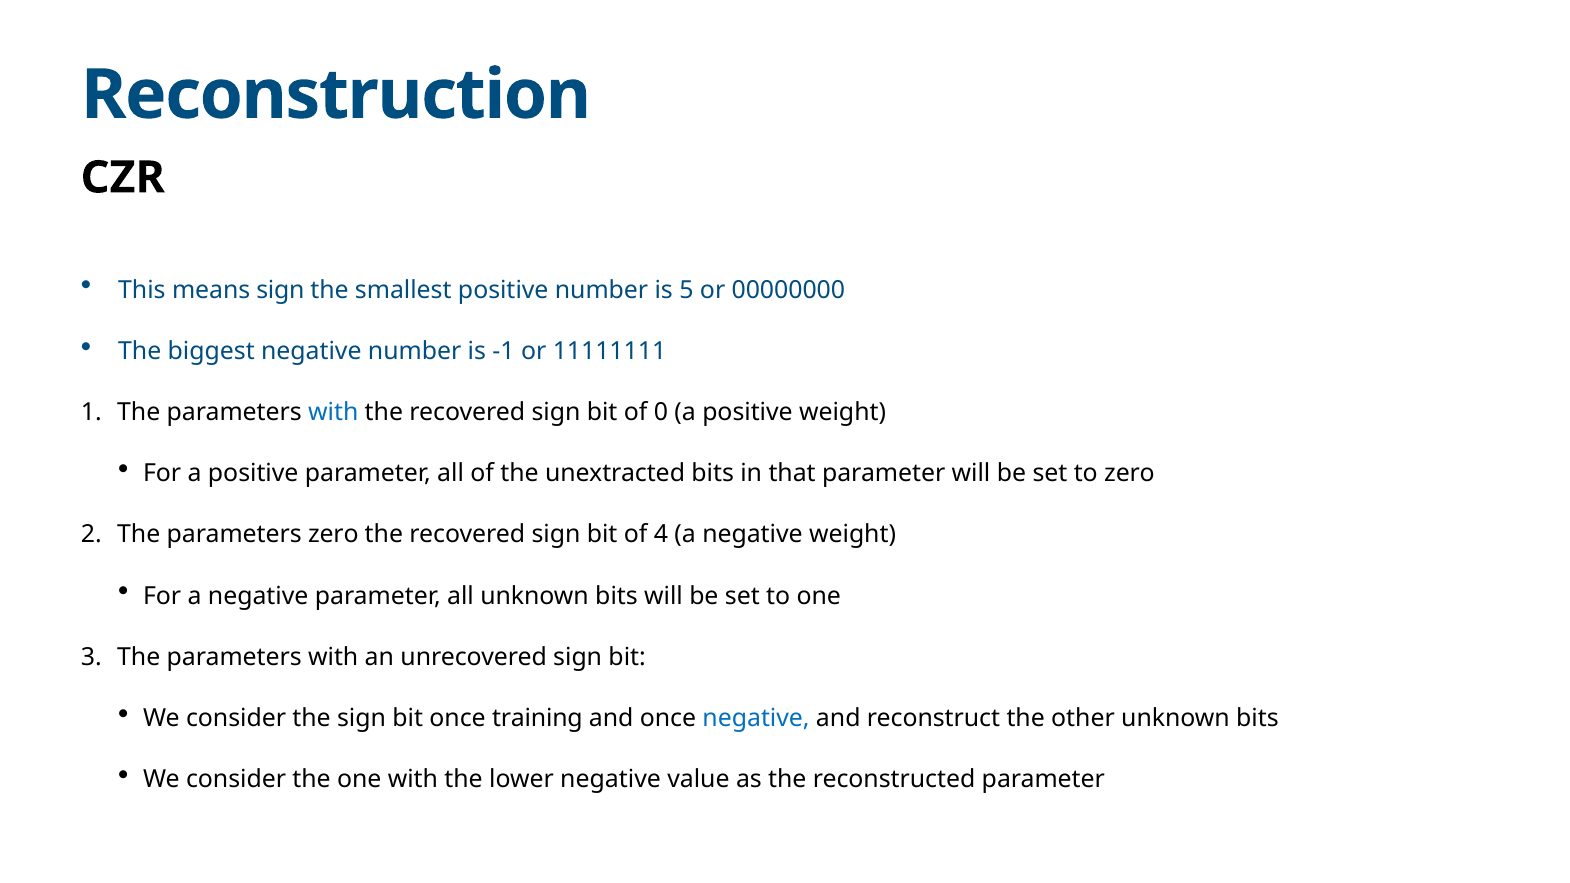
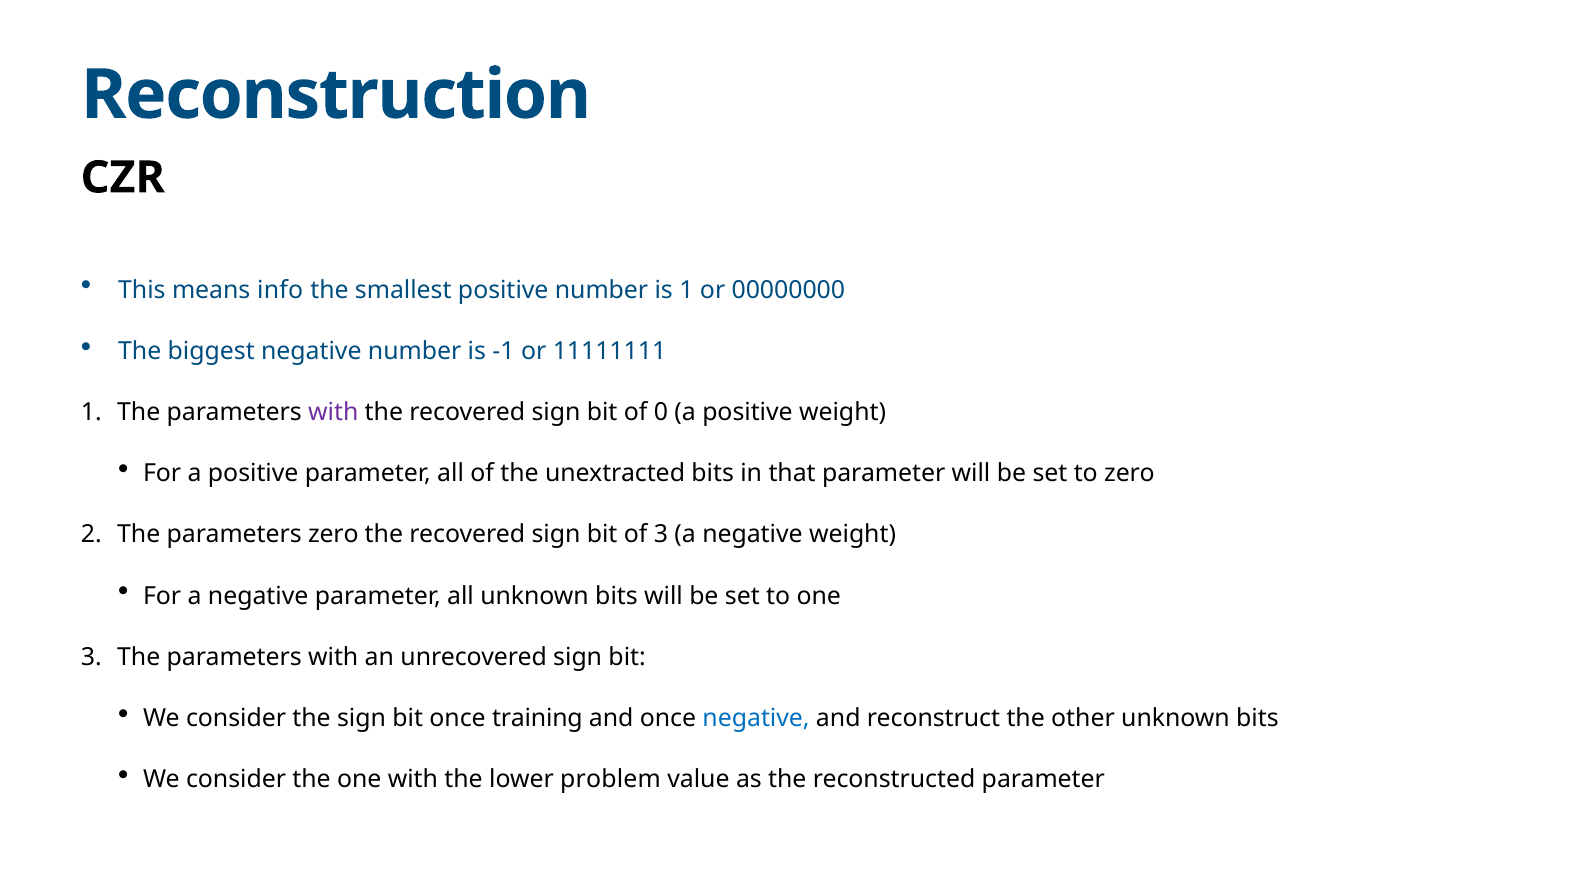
means sign: sign -> info (280, 290)
is 5: 5 -> 1 (686, 290)
with colour: blue -> purple (333, 412)
of 4: 4 -> 3 (661, 535)
lower negative: negative -> problem (611, 779)
